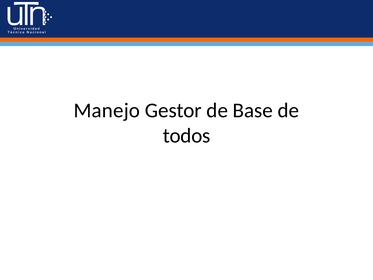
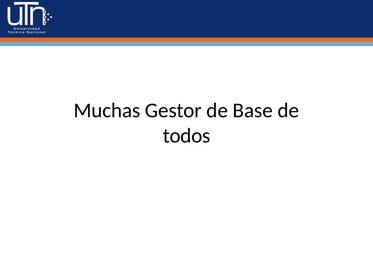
Manejo: Manejo -> Muchas (107, 110)
